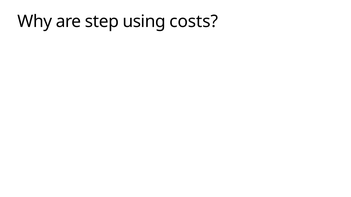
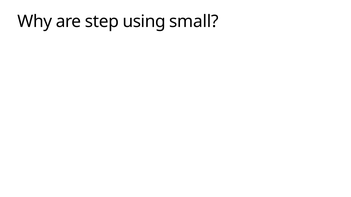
costs: costs -> small (194, 22)
